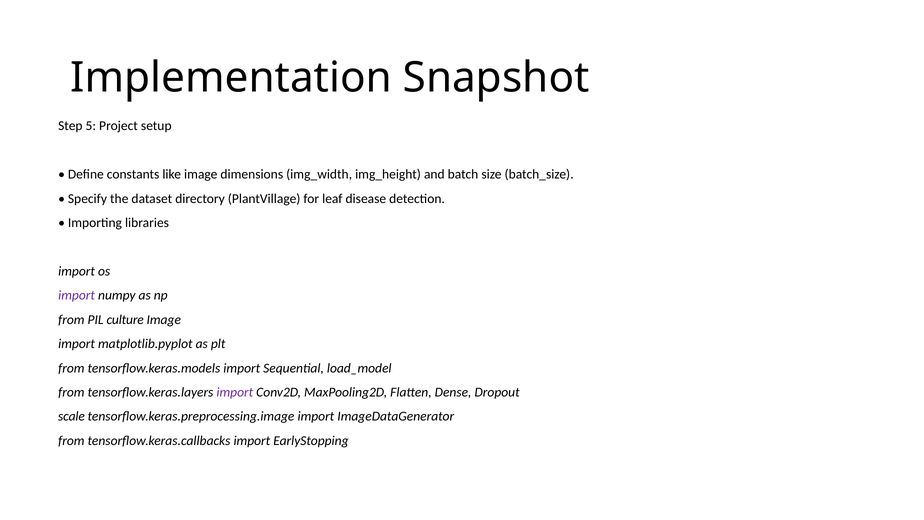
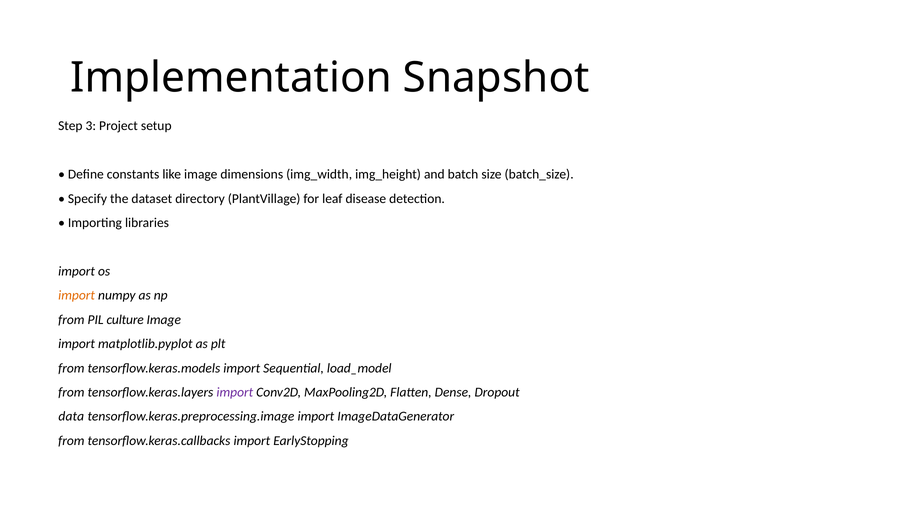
5: 5 -> 3 (91, 126)
import colour: purple -> orange (77, 295)
scale: scale -> data (71, 416)
